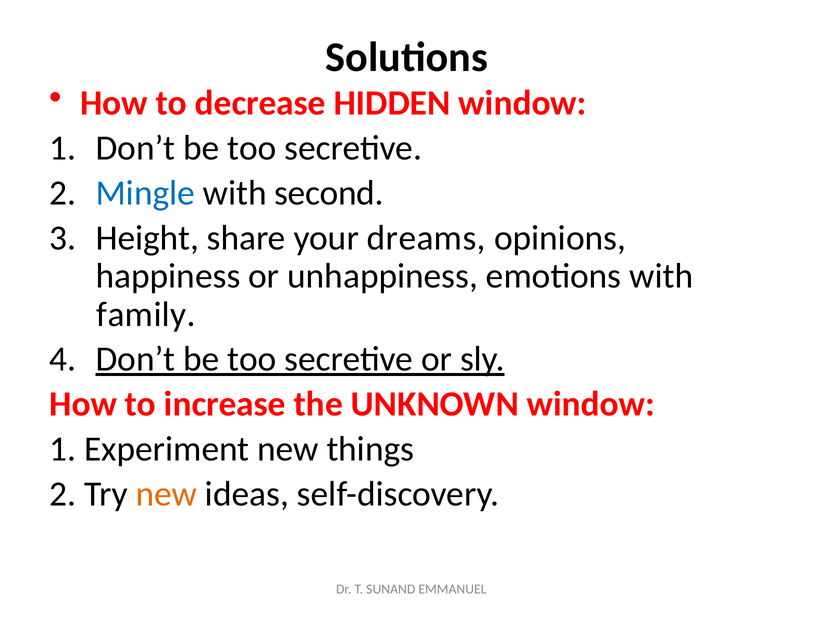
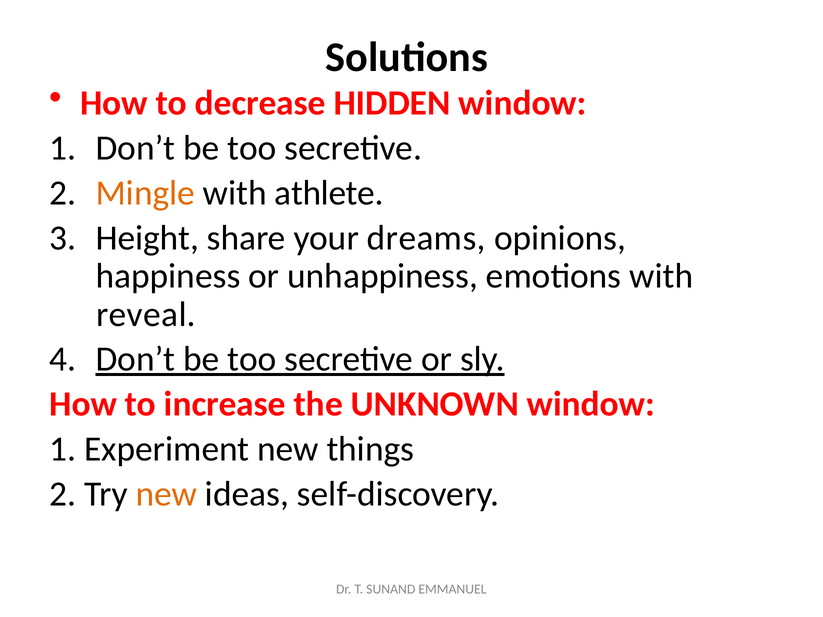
Mingle colour: blue -> orange (145, 193)
second: second -> athlete (329, 193)
family: family -> reveal (146, 315)
